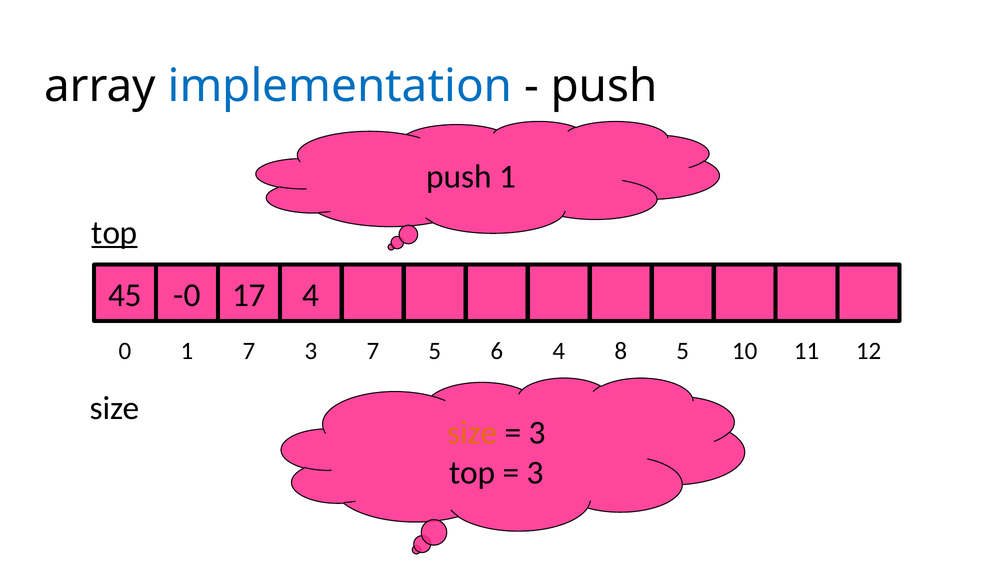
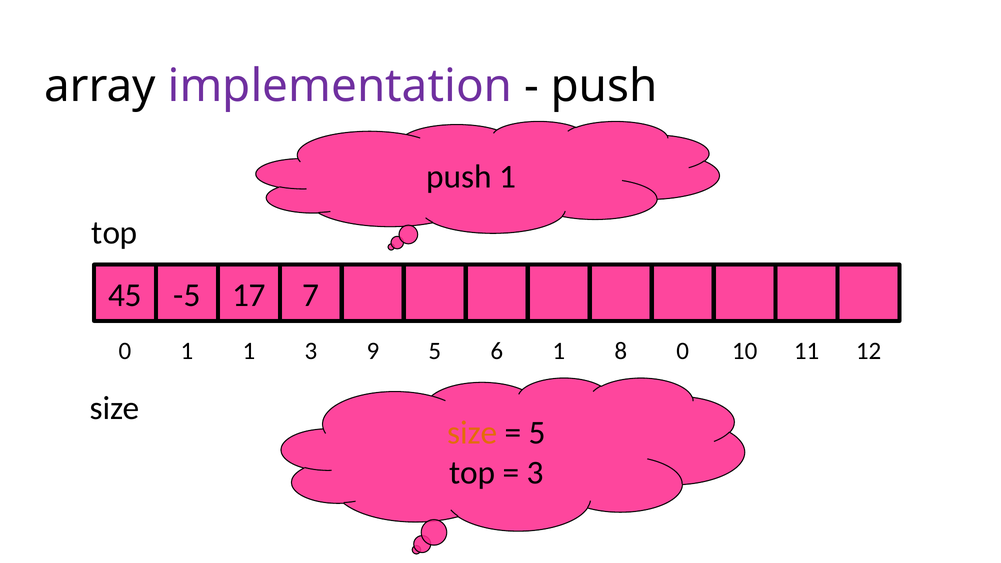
implementation colour: blue -> purple (340, 86)
top underline: present -> none (114, 233)
-0: -0 -> -5 (187, 295)
17 4: 4 -> 7 (311, 295)
1 7: 7 -> 1 (249, 351)
3 7: 7 -> 9 (373, 351)
6 4: 4 -> 1 (559, 351)
8 5: 5 -> 0 (683, 351)
3: 3 -> 5 (537, 433)
